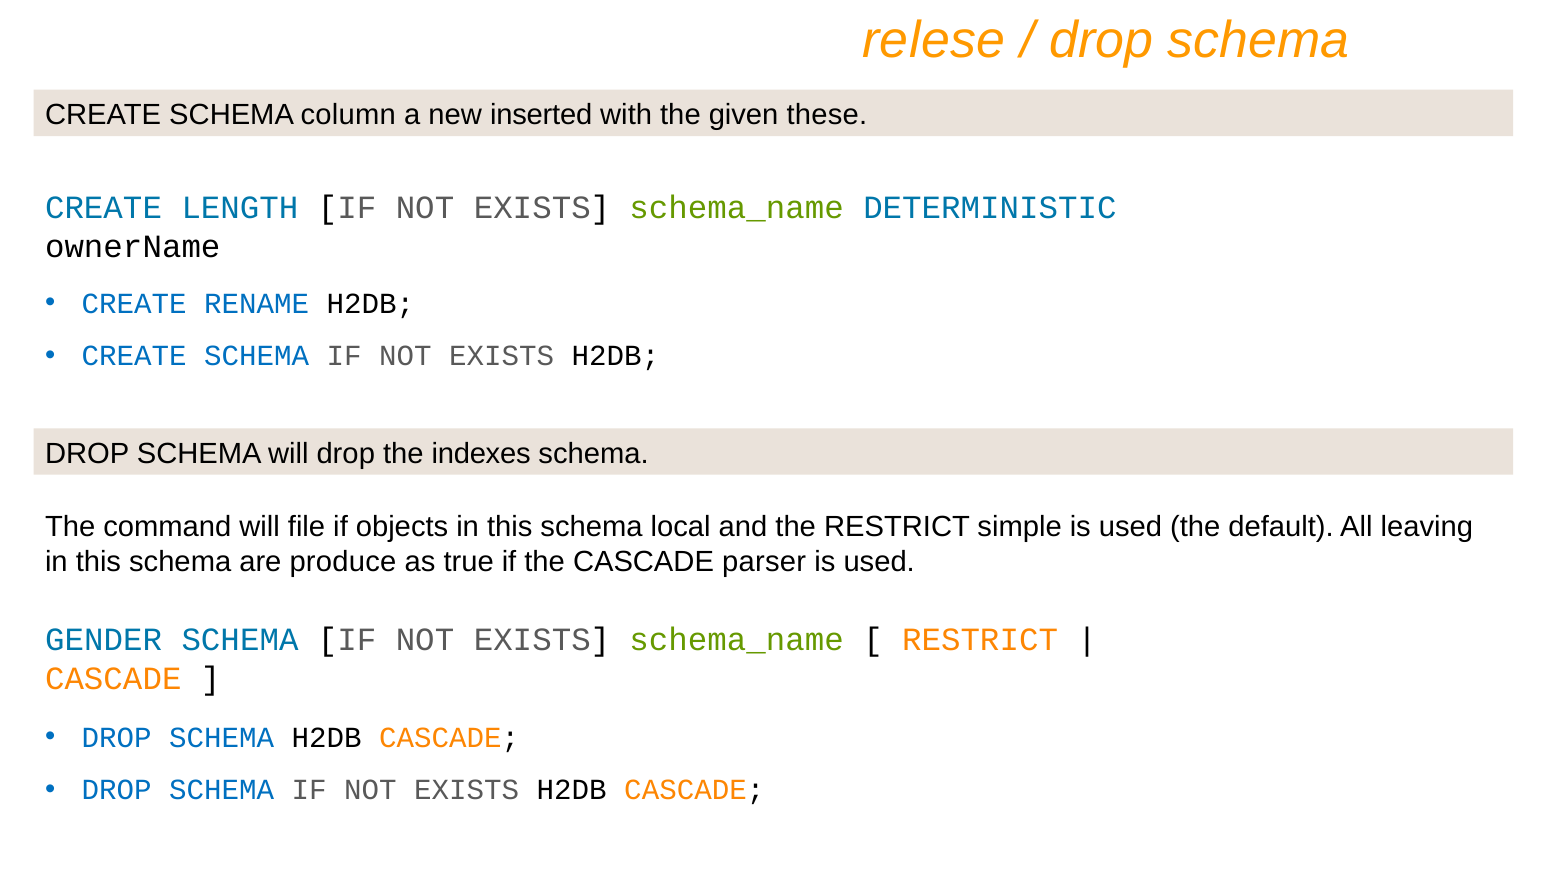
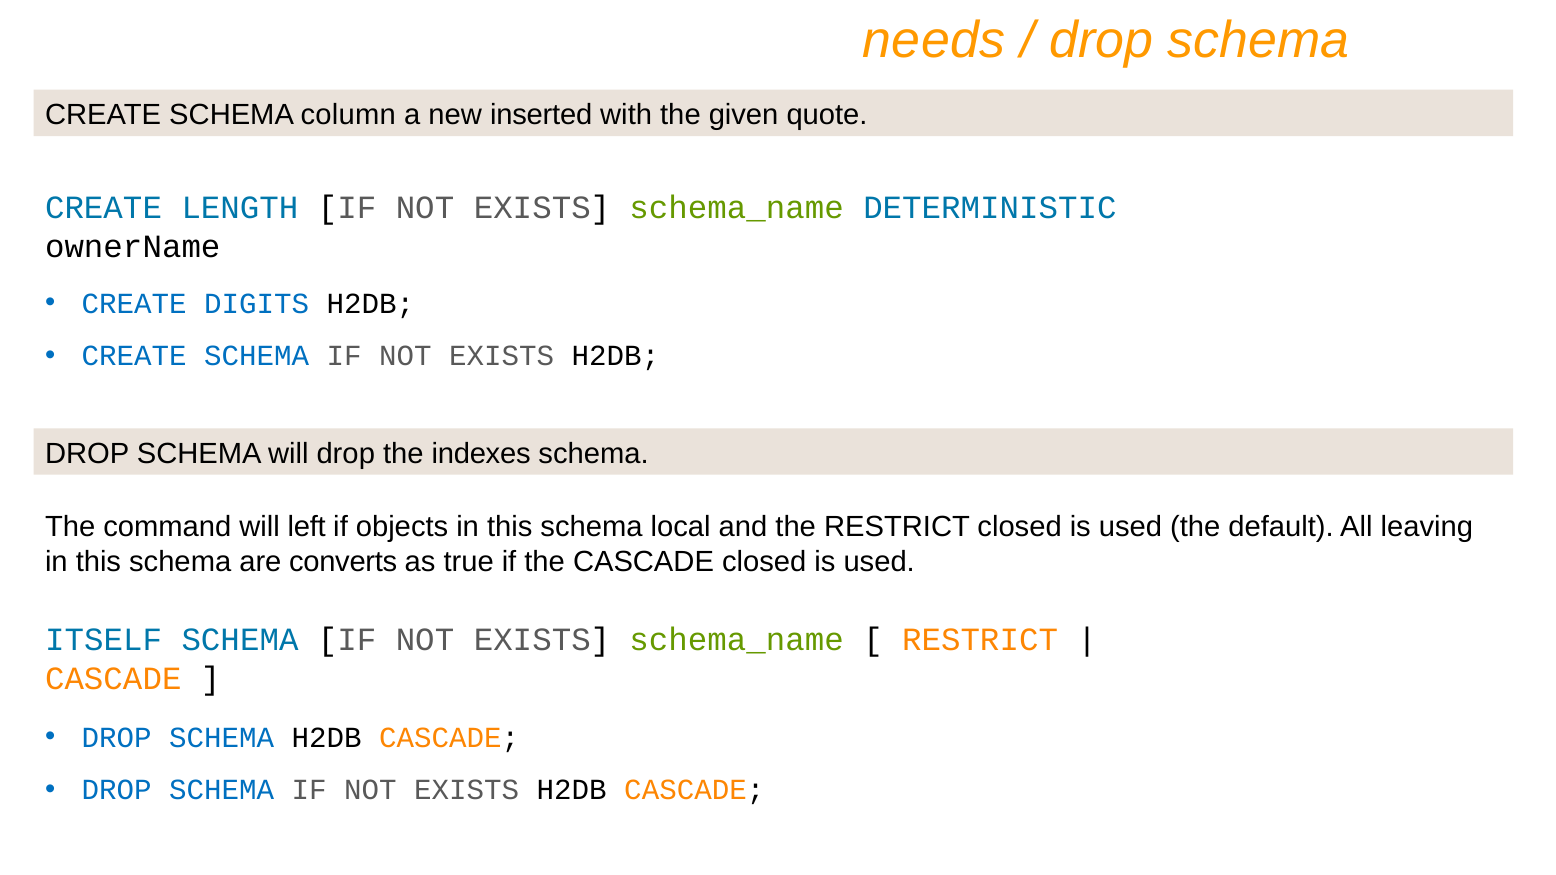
relese: relese -> needs (934, 40)
these: these -> quote (827, 115)
RENAME: RENAME -> DIGITS (257, 304)
file: file -> left (307, 527)
RESTRICT simple: simple -> closed (1020, 527)
produce: produce -> converts (343, 562)
CASCADE parser: parser -> closed (764, 562)
GENDER: GENDER -> ITSELF (104, 640)
